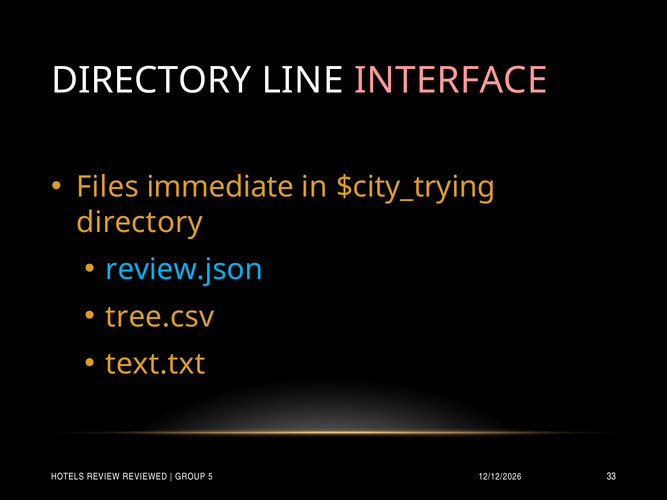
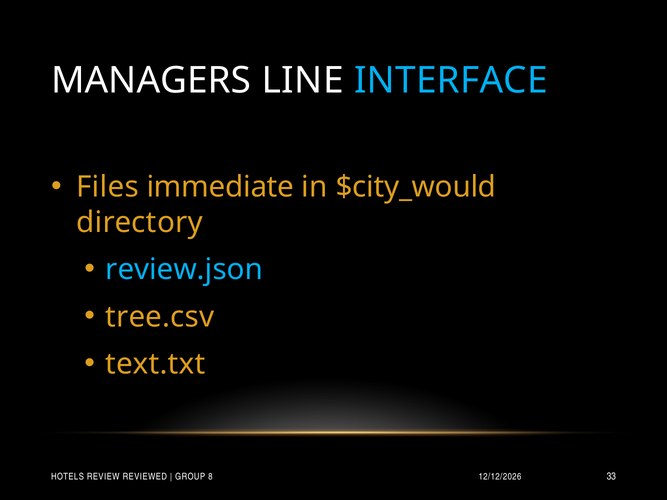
DIRECTORY: DIRECTORY -> MANAGERS (151, 80)
INTERFACE colour: pink -> light blue (451, 80)
$city_trying: $city_trying -> $city_would (416, 187)
5: 5 -> 8 (210, 477)
